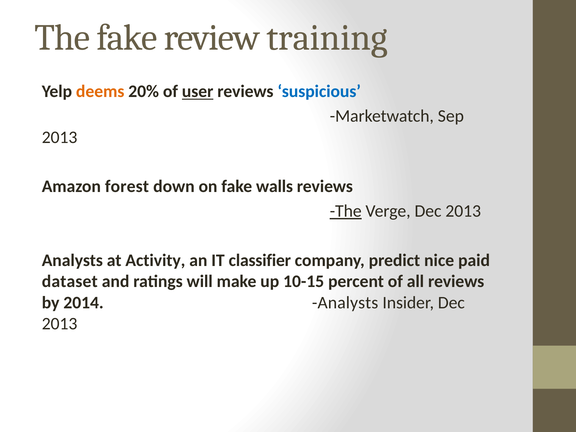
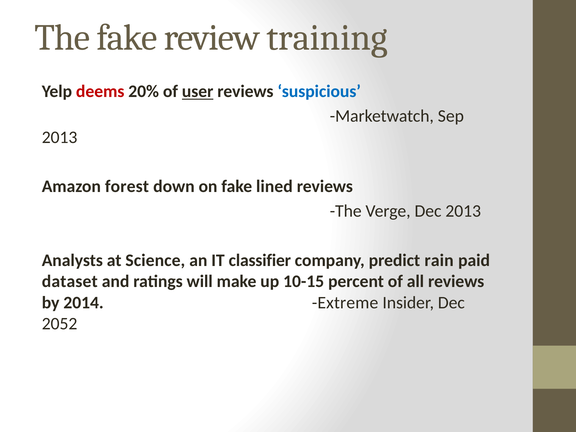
deems colour: orange -> red (100, 91)
walls: walls -> lined (274, 186)
The underline: present -> none (346, 211)
Activity: Activity -> Science (155, 260)
nice: nice -> rain (439, 260)
2014 Analysts: Analysts -> Extreme (345, 303)
2013: 2013 -> 2052 (60, 324)
